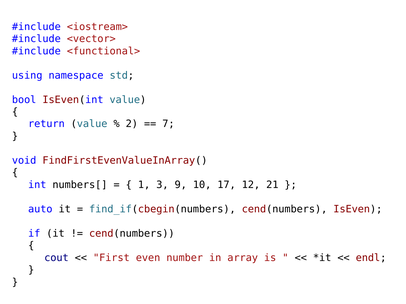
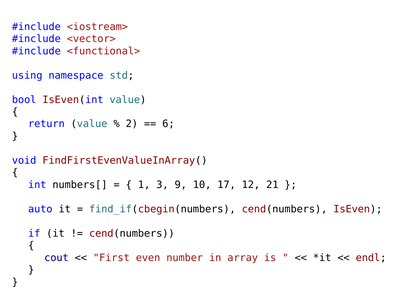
7: 7 -> 6 (168, 124)
